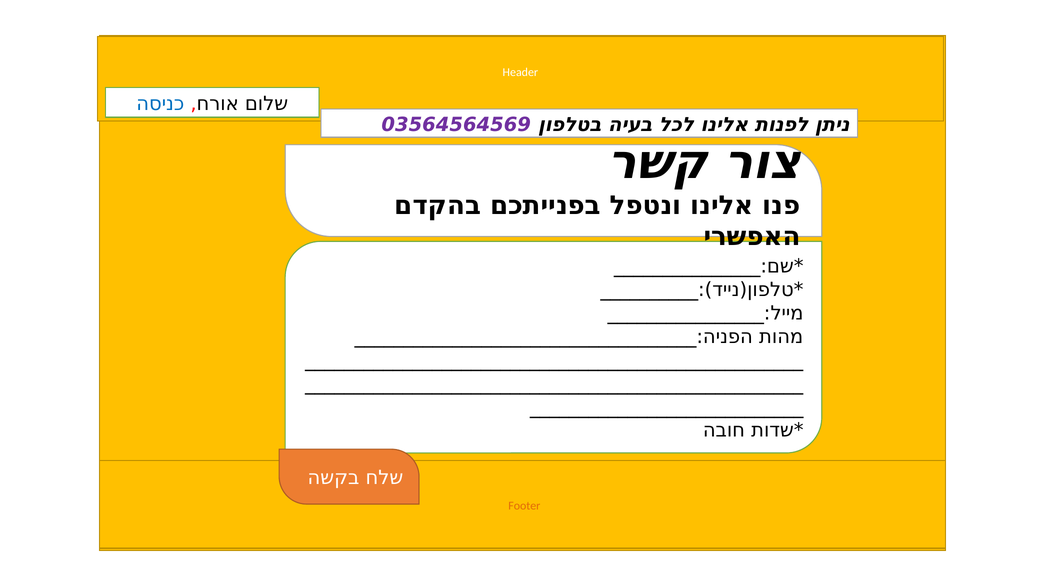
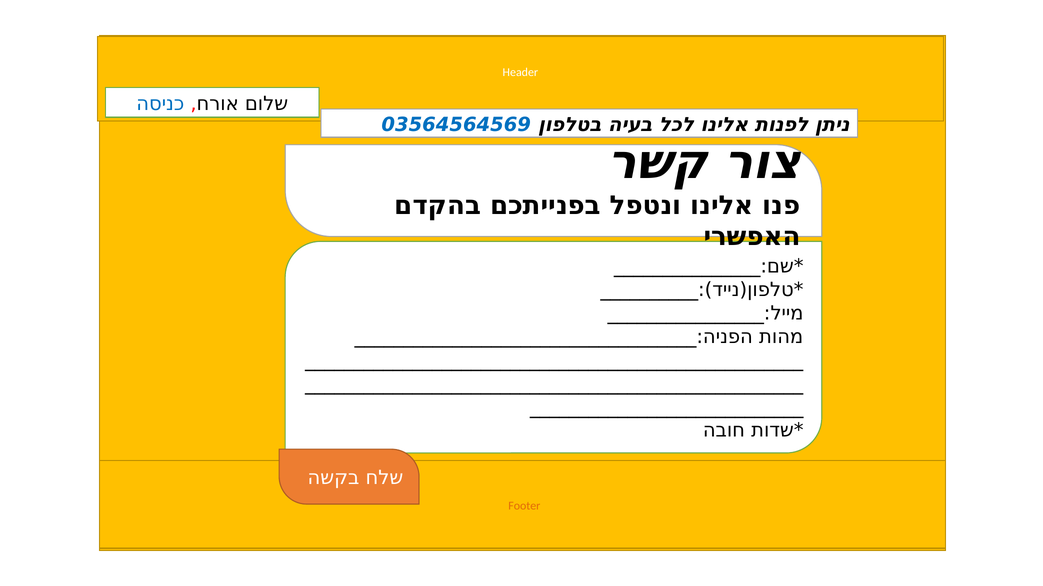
03564564569 colour: purple -> blue (456, 125)
